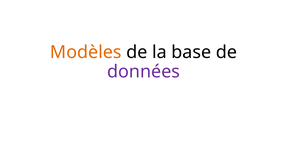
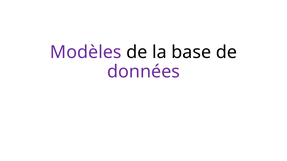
Modèles colour: orange -> purple (86, 52)
